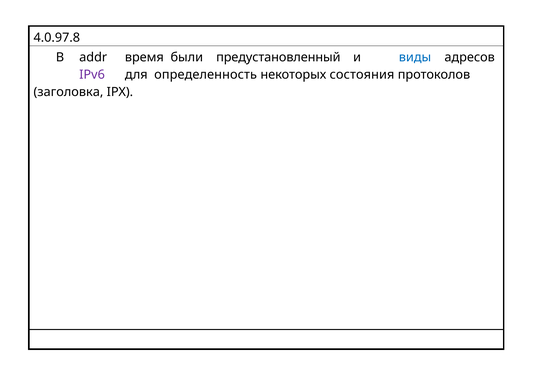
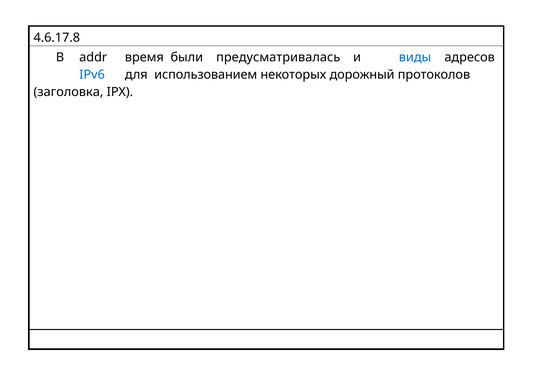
4.0.97.8: 4.0.97.8 -> 4.6.17.8 (57, 38)
предустановленный: предустановленный -> предусматривалась (278, 57)
IPv6 colour: purple -> blue (92, 75)
определенность: определенность -> использованием (206, 75)
состояния: состояния -> дорожный (362, 75)
